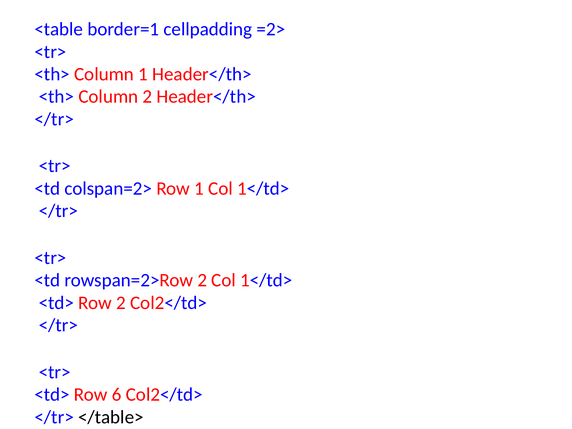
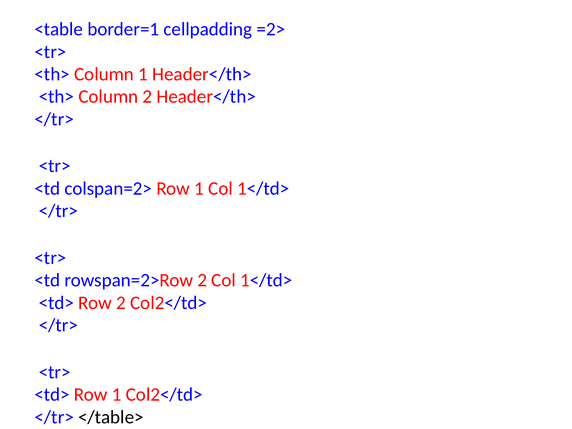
<td> Row 6: 6 -> 1 (117, 395)
